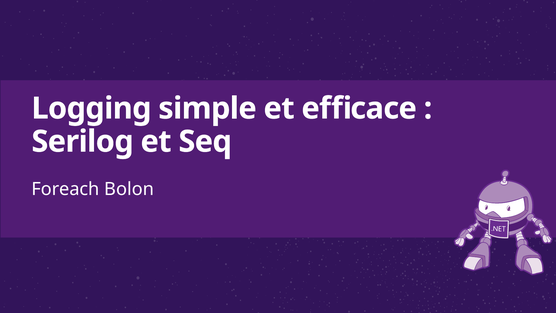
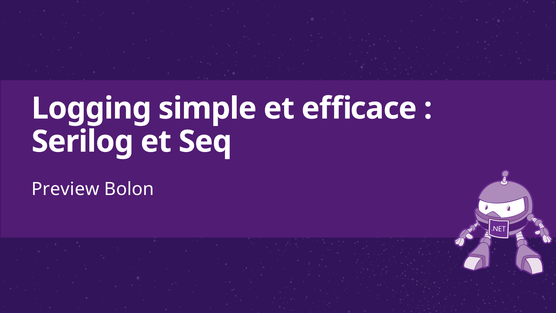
Foreach: Foreach -> Preview (65, 189)
